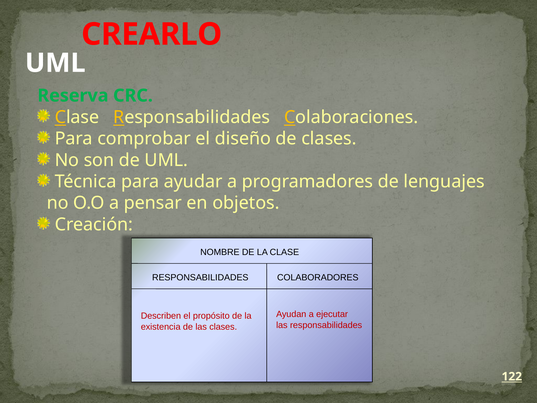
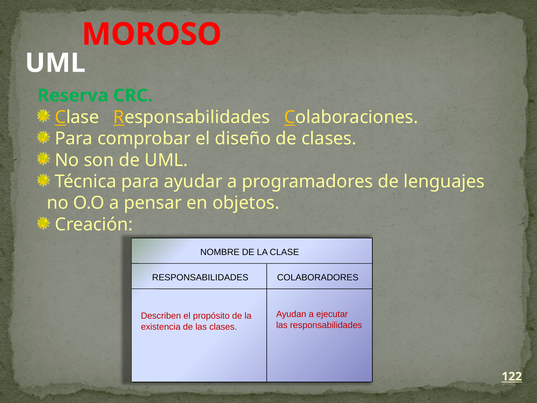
CREARLO: CREARLO -> MOROSO (152, 34)
